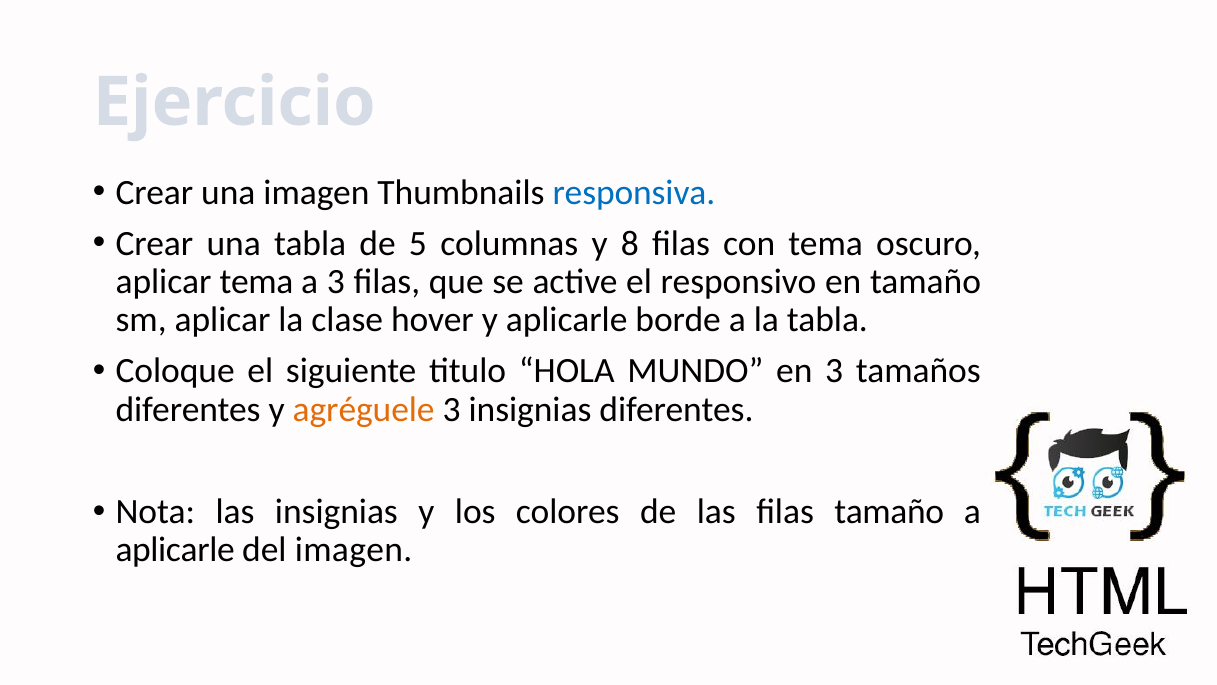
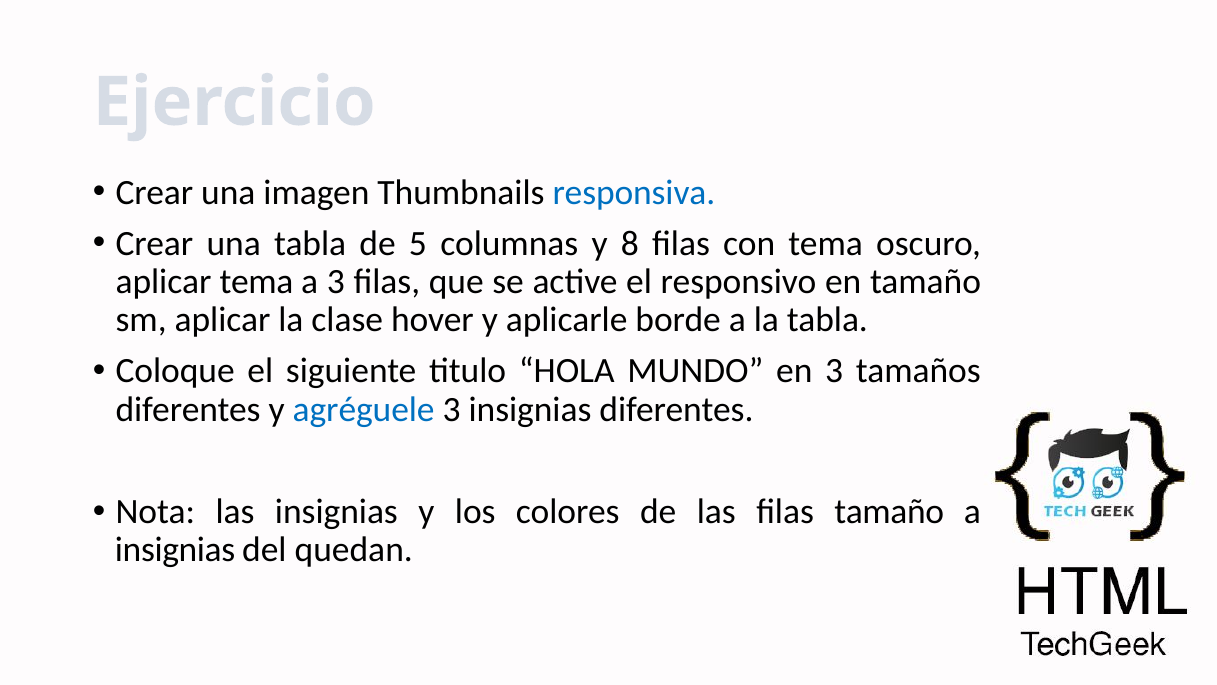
agréguele colour: orange -> blue (364, 409)
aplicarle: aplicarle -> insignias (175, 550)
del imagen: imagen -> quedan (354, 550)
